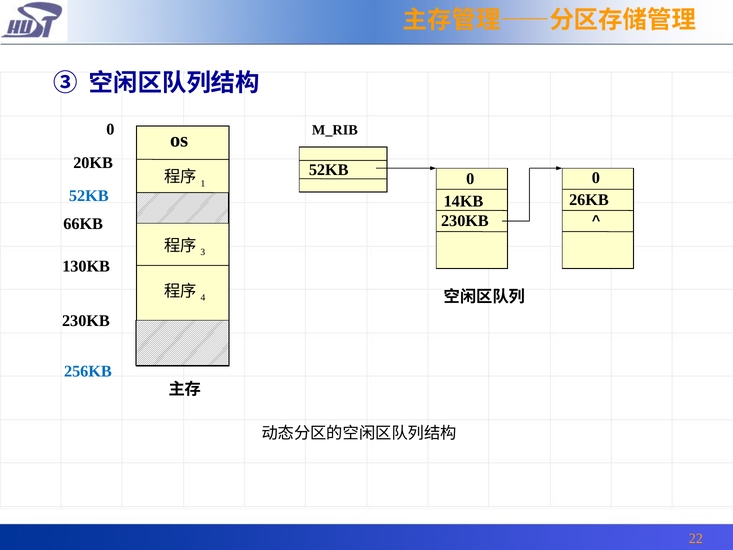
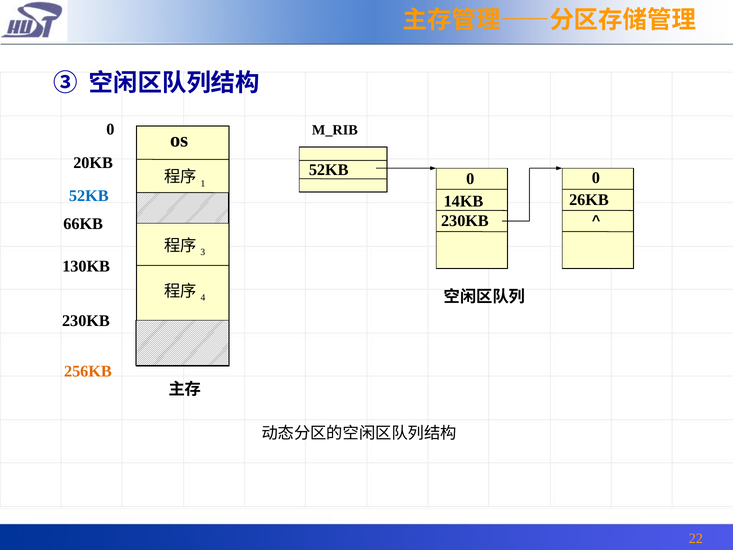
256KB colour: blue -> orange (88, 371)
